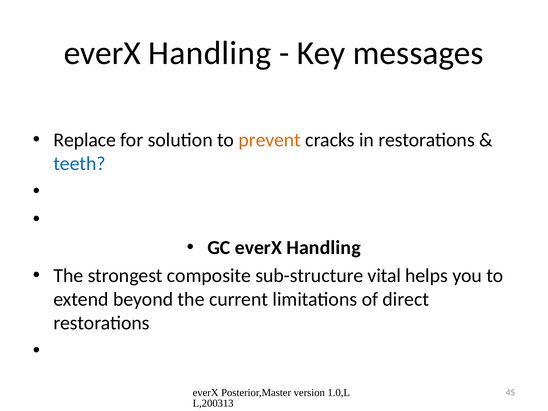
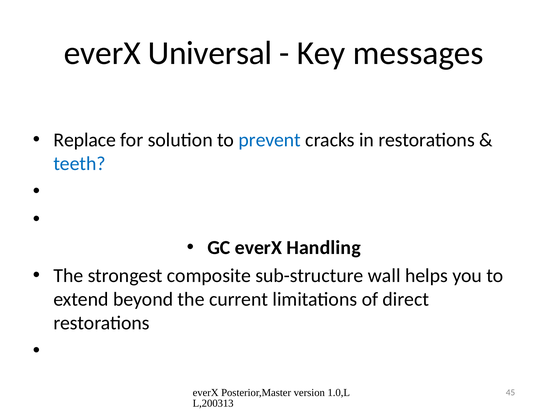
Handling: Handling -> Universal (210, 53)
prevent colour: orange -> blue (270, 140)
vital: vital -> wall (384, 276)
